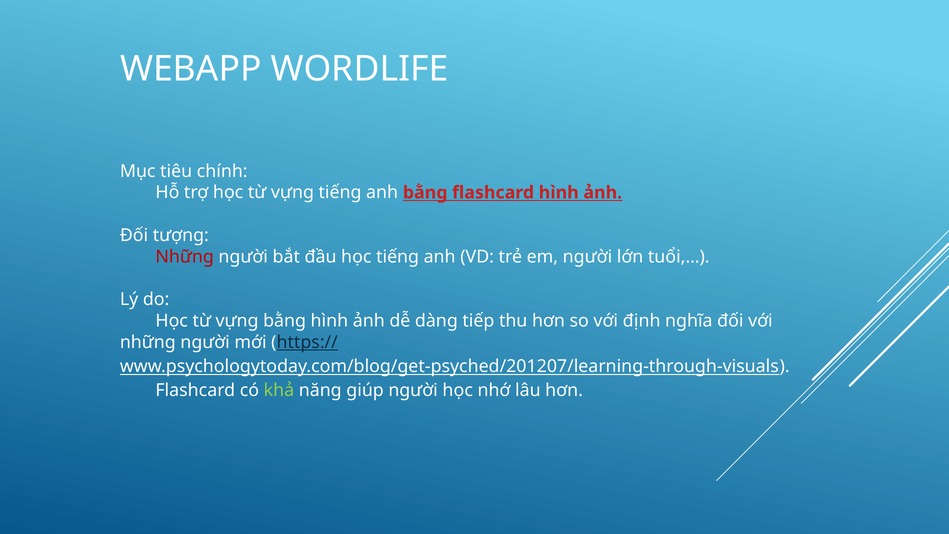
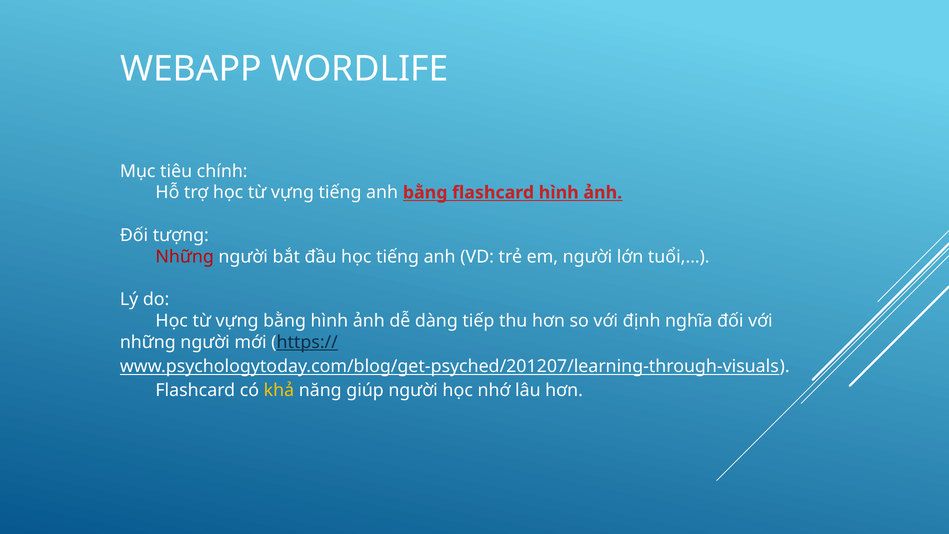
khả colour: light green -> yellow (279, 390)
